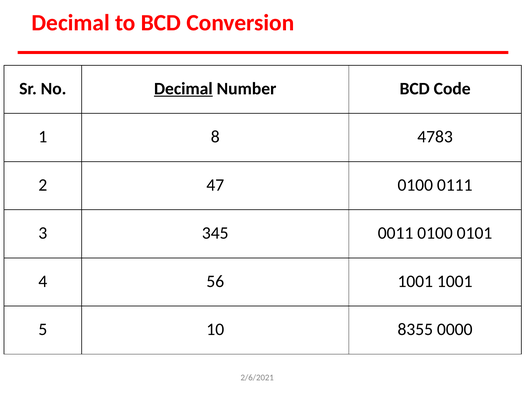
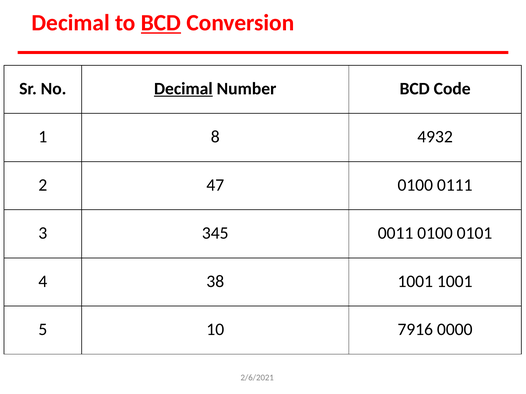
BCD underline: none -> present (161, 23)
4783: 4783 -> 4932 (435, 137)
56: 56 -> 38 (215, 282)
8355: 8355 -> 7916 (415, 330)
